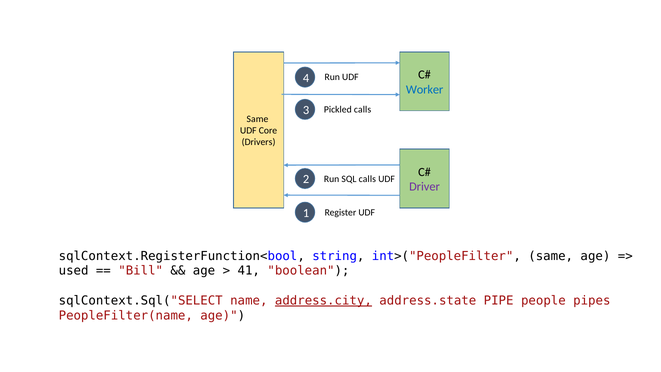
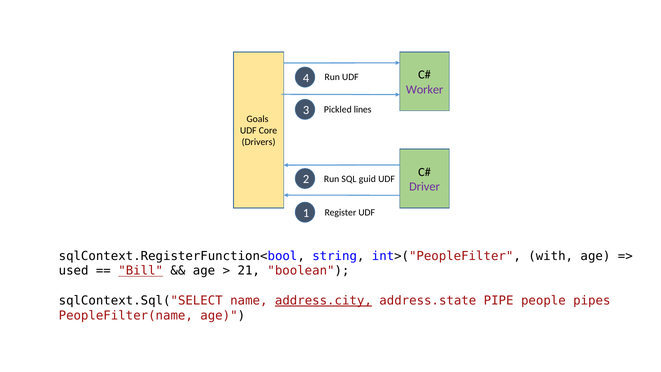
Worker colour: blue -> purple (425, 90)
Pickled calls: calls -> lines (363, 110)
Same: Same -> Goals (258, 119)
SQL calls: calls -> guid (367, 179)
int>("PeopleFilter same: same -> with (551, 256)
Bill underline: none -> present (141, 271)
41: 41 -> 21 (249, 271)
